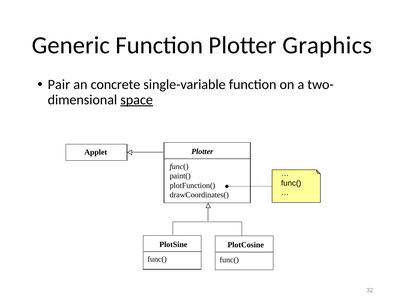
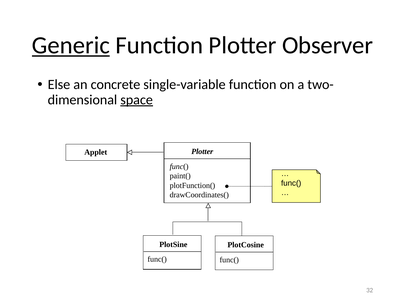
Generic underline: none -> present (71, 45)
Graphics: Graphics -> Observer (328, 45)
Pair: Pair -> Else (59, 85)
